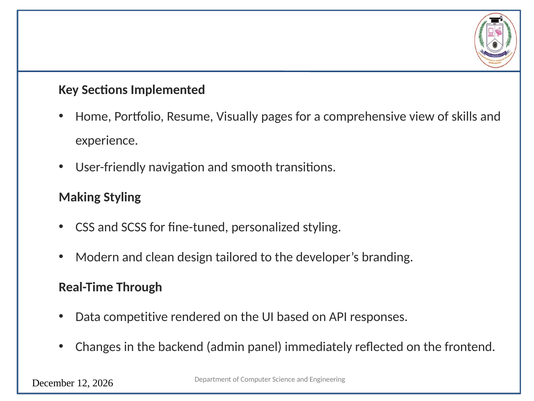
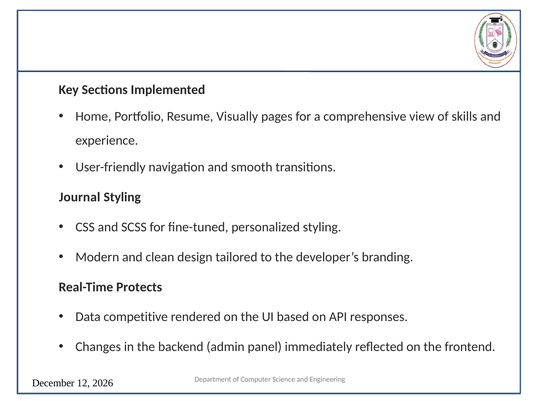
Making: Making -> Journal (80, 197)
Through: Through -> Protects (139, 287)
